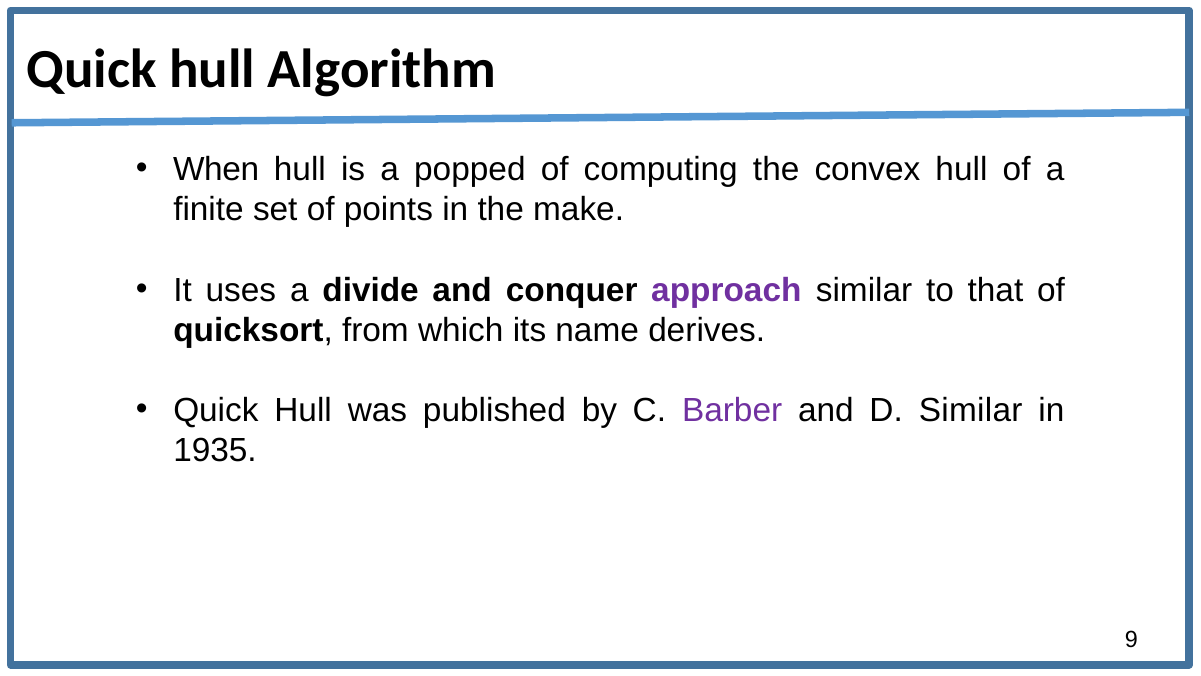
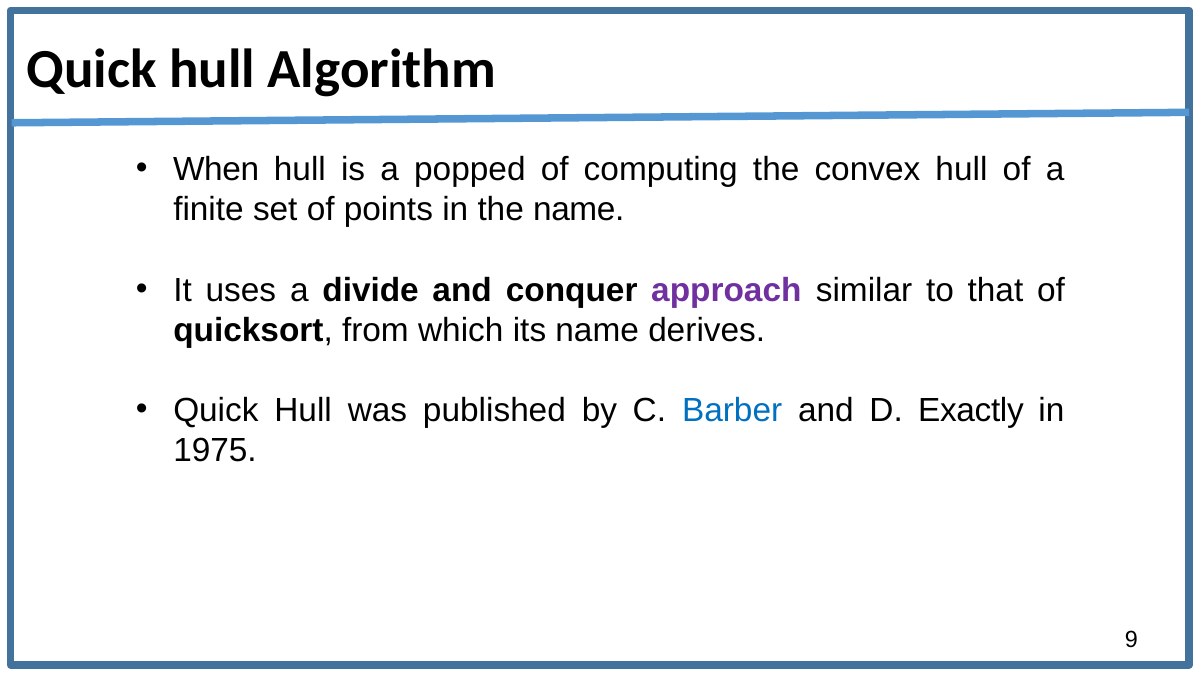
the make: make -> name (579, 210)
Barber colour: purple -> blue (732, 410)
D Similar: Similar -> Exactly (971, 410)
1935: 1935 -> 1975 (215, 450)
